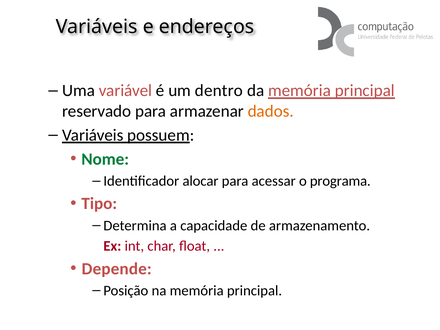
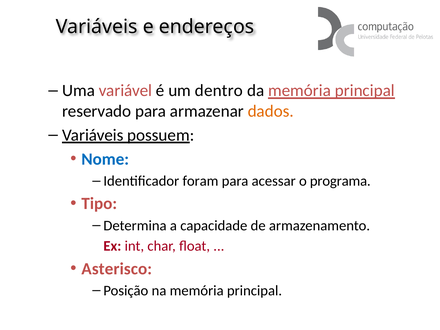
Nome colour: green -> blue (105, 159)
alocar: alocar -> foram (200, 181)
Depende: Depende -> Asterisco (117, 269)
